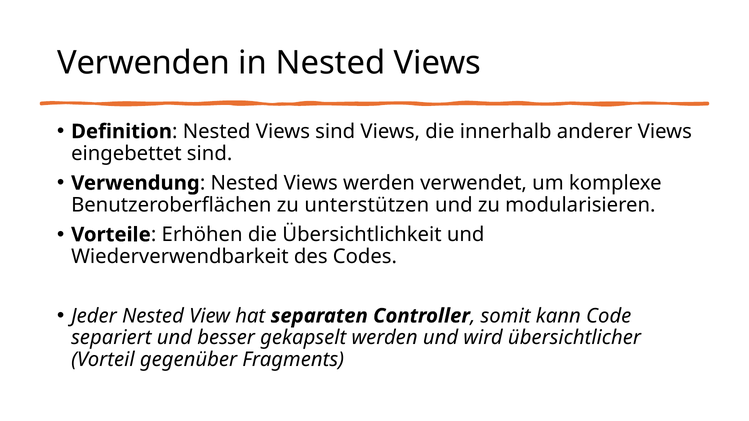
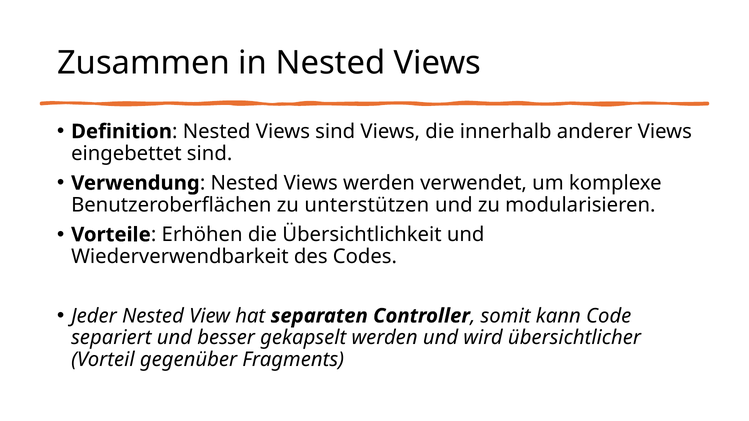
Verwenden: Verwenden -> Zusammen (144, 63)
